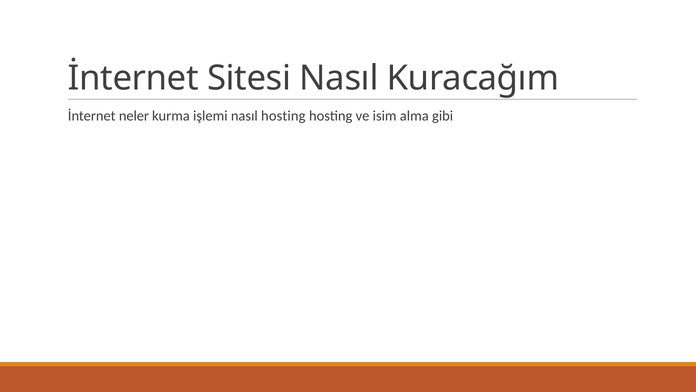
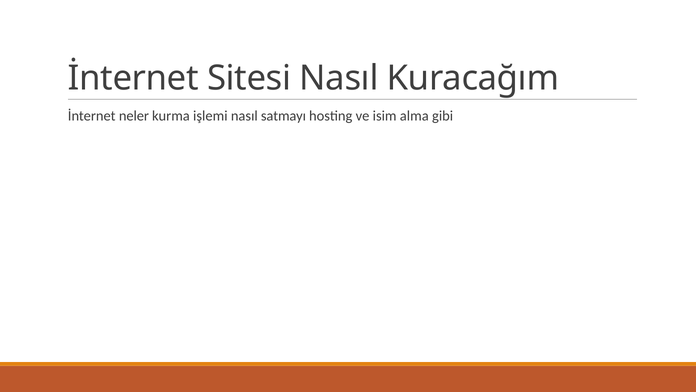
nasıl hosting: hosting -> satmayı (283, 116)
